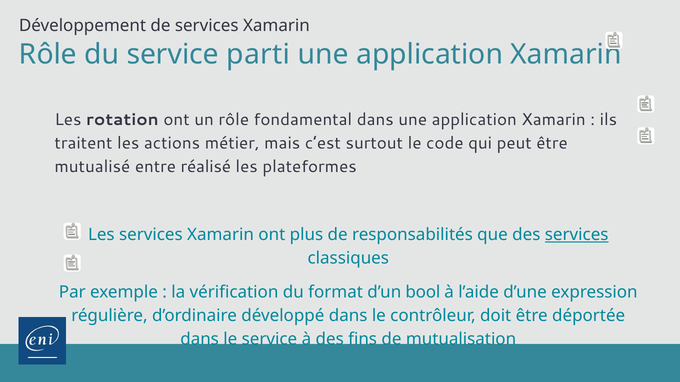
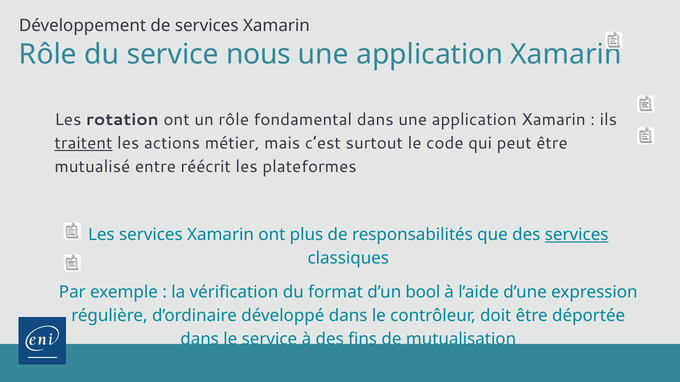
parti: parti -> nous (259, 54)
traitent underline: none -> present (83, 143)
réalisé: réalisé -> réécrit (206, 167)
